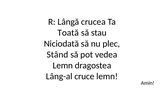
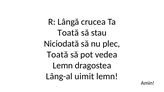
Stând: Stând -> Toată (57, 55)
cruce: cruce -> uimit (84, 77)
